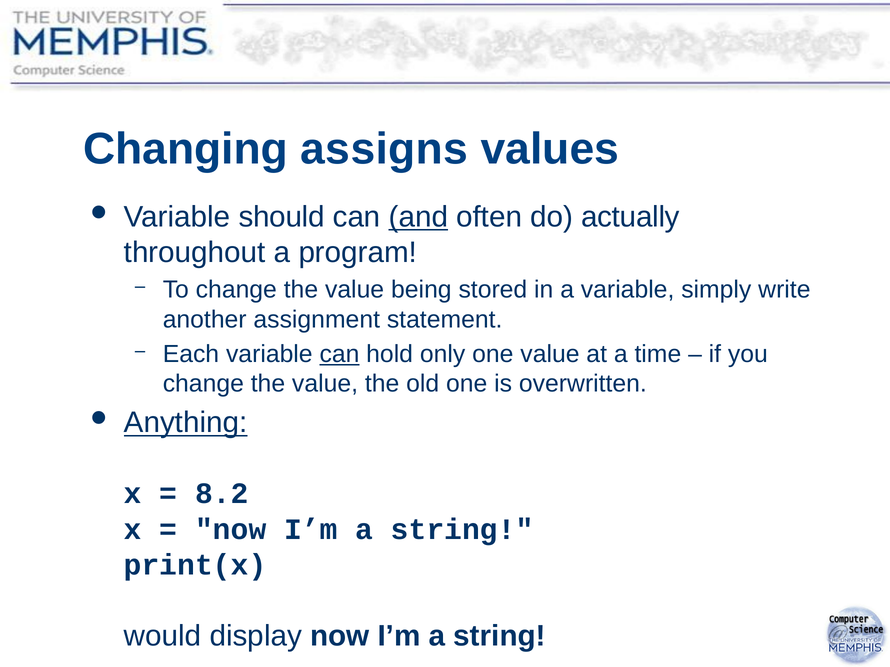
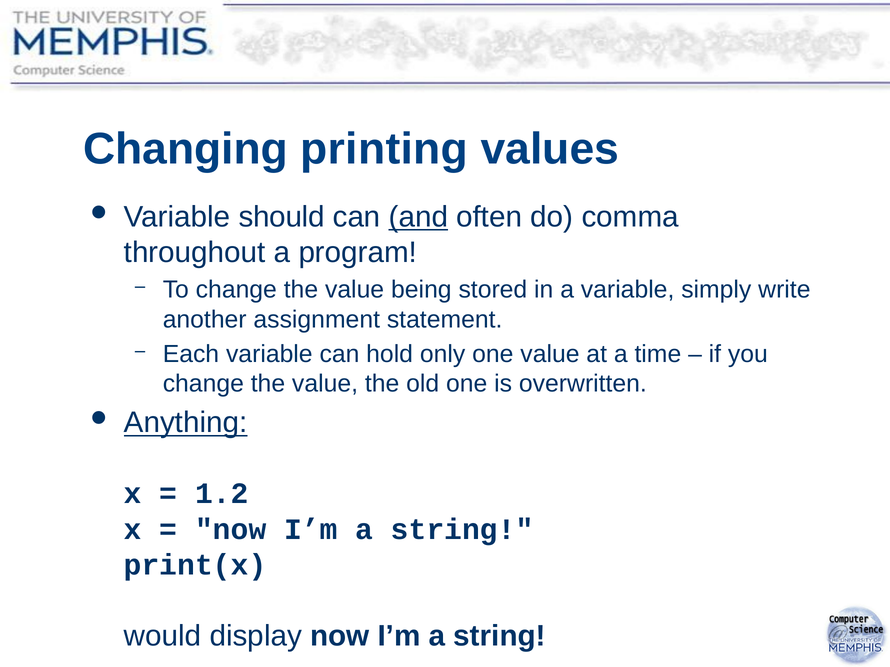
assigns: assigns -> printing (384, 149)
actually: actually -> comma (630, 217)
can underline: present -> none (339, 354)
8.2: 8.2 -> 1.2 (222, 494)
